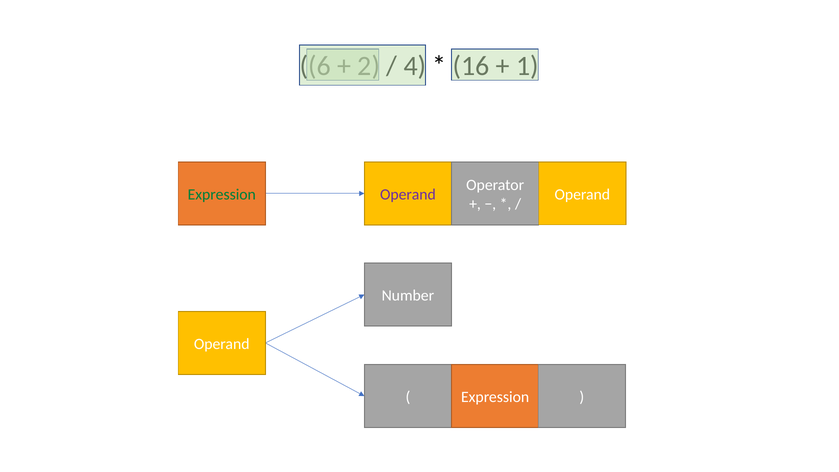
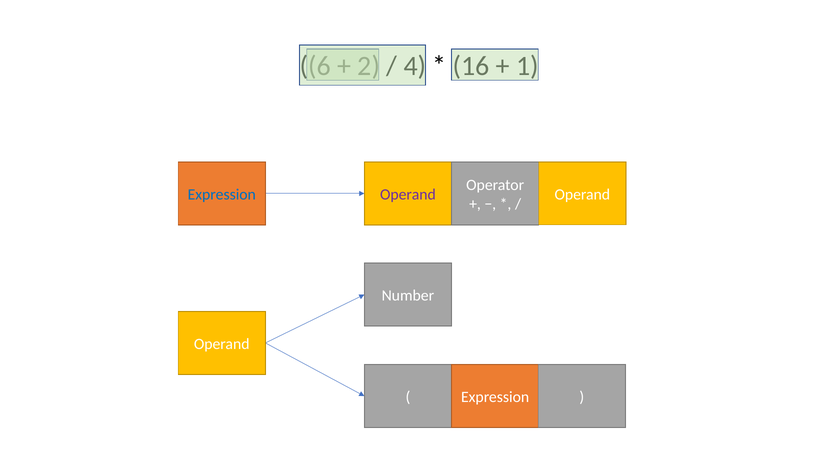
Expression colour: green -> blue (222, 195)
